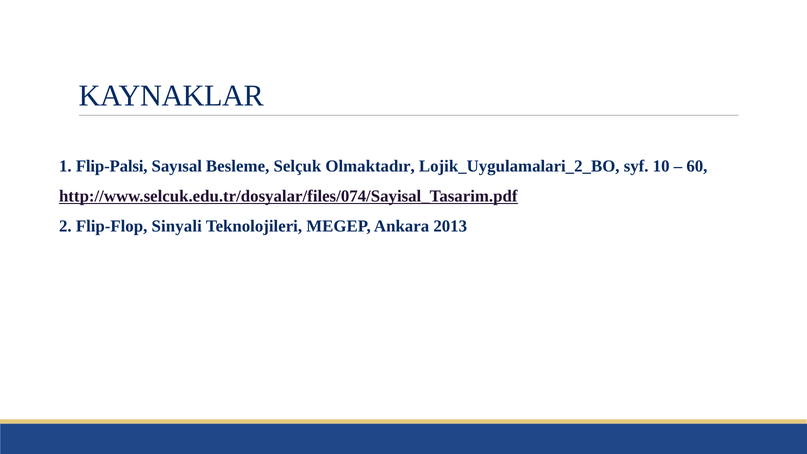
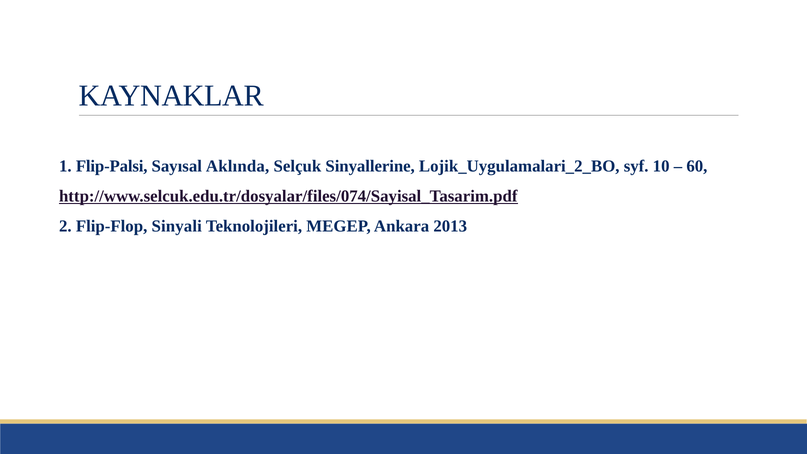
Besleme: Besleme -> Aklında (238, 166)
Olmaktadır: Olmaktadır -> Sinyallerine (370, 166)
